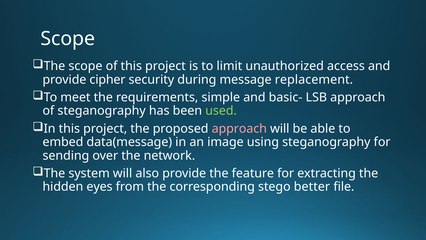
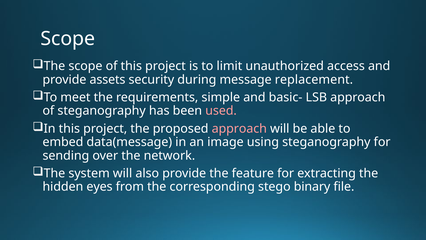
cipher: cipher -> assets (107, 79)
used colour: light green -> pink (221, 111)
better: better -> binary (312, 187)
